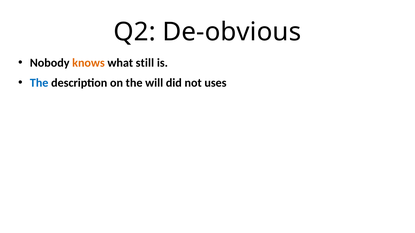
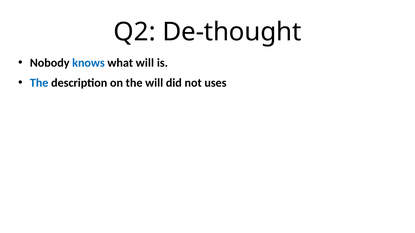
De-obvious: De-obvious -> De-thought (232, 32)
knows colour: orange -> blue (89, 63)
what still: still -> will (145, 63)
